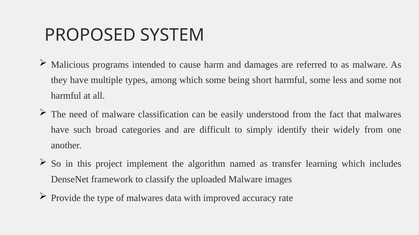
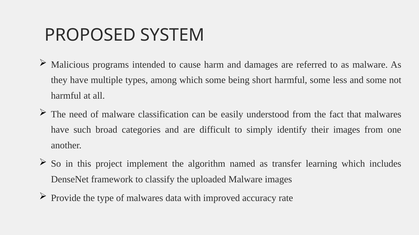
their widely: widely -> images (347, 130)
